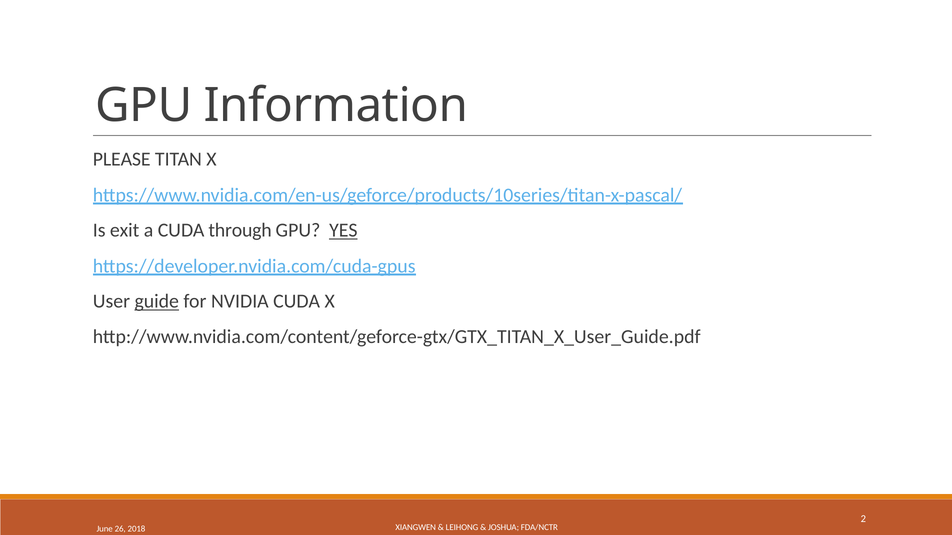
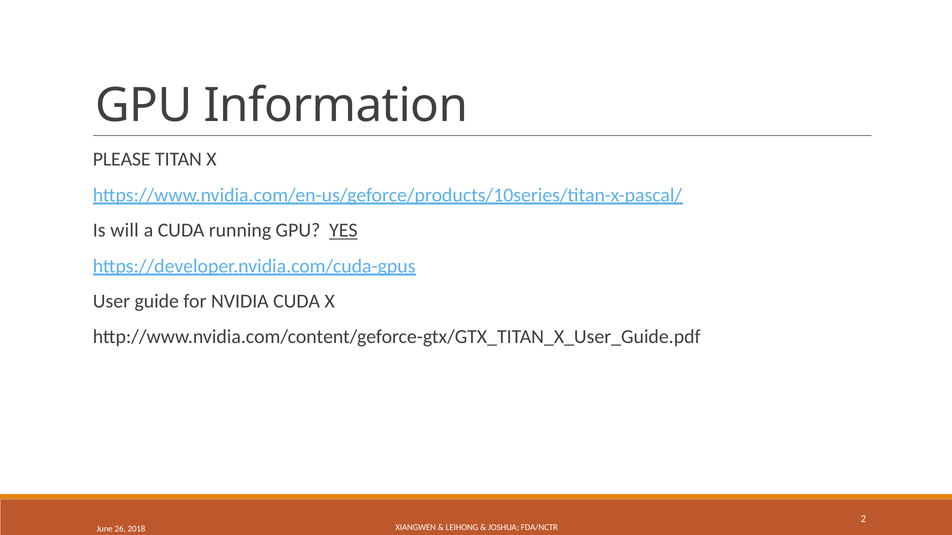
exit: exit -> will (124, 231)
through: through -> running (240, 231)
guide underline: present -> none (157, 302)
